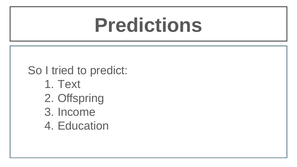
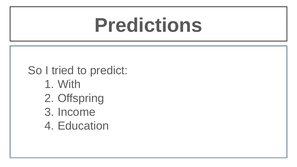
Text: Text -> With (69, 84)
